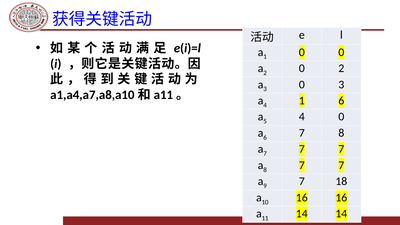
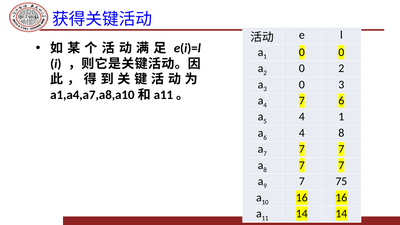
4 1: 1 -> 7 (302, 101)
4 0: 0 -> 1 (341, 117)
6 7: 7 -> 4 (302, 133)
18: 18 -> 75 (341, 181)
